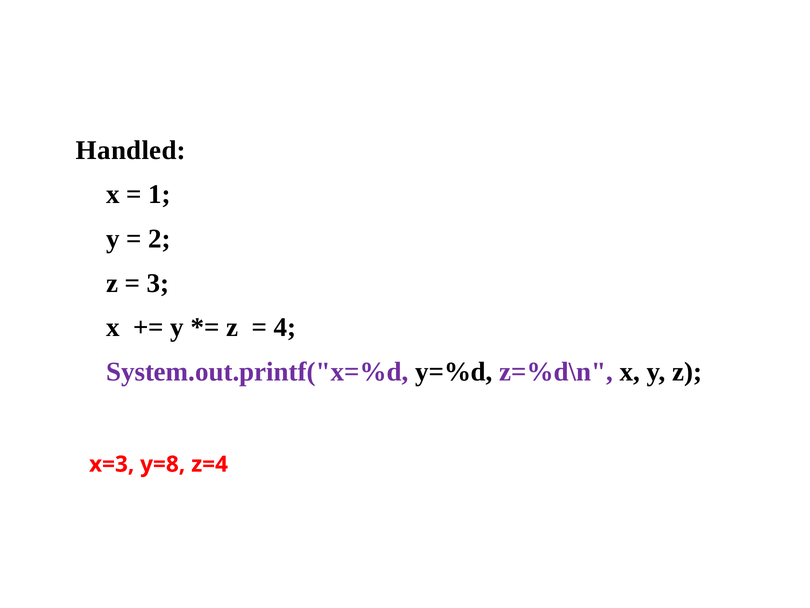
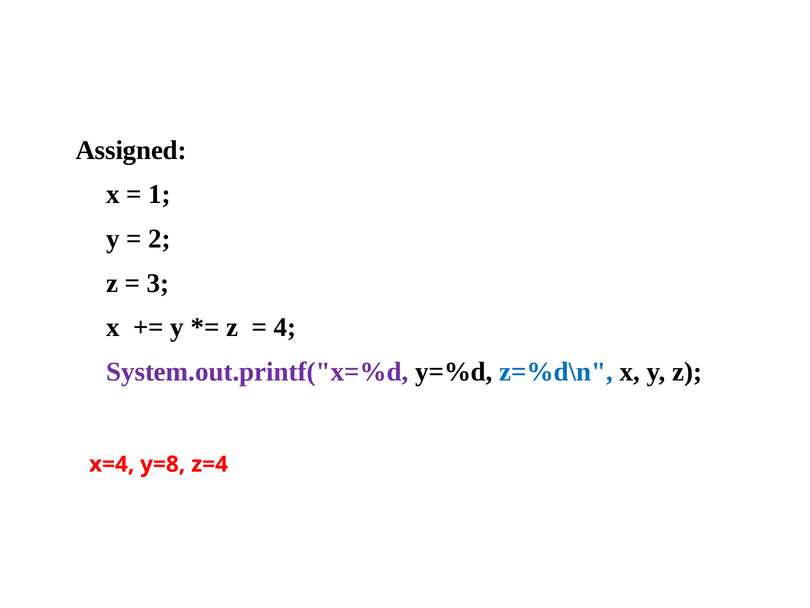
Handled: Handled -> Assigned (131, 150)
z=%d\n colour: purple -> blue (556, 371)
x=3: x=3 -> x=4 (112, 464)
